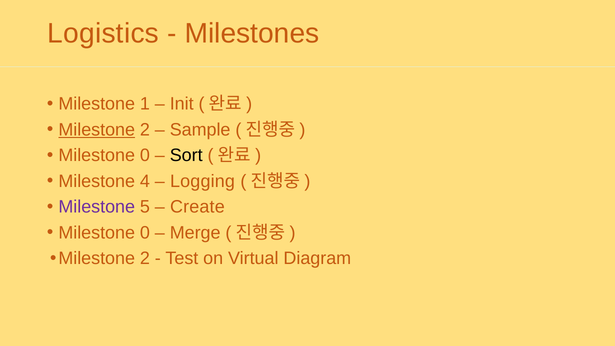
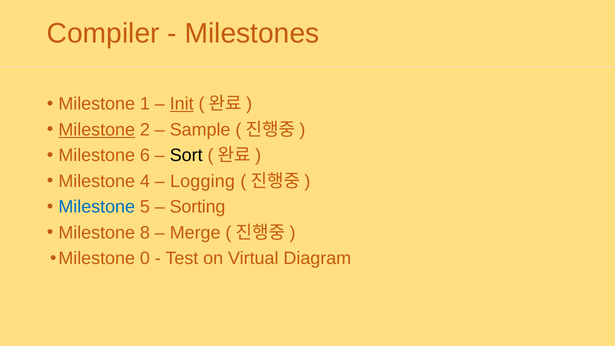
Logistics: Logistics -> Compiler (103, 33)
Init underline: none -> present (182, 104)
0: 0 -> 6 (145, 155)
Milestone colour: purple -> blue (97, 207)
Create: Create -> Sorting (198, 207)
0: 0 -> 8 (145, 233)
2: 2 -> 0 (145, 258)
